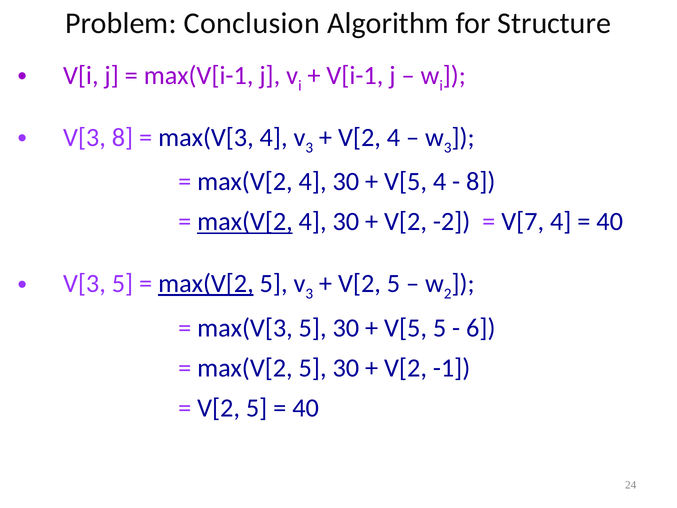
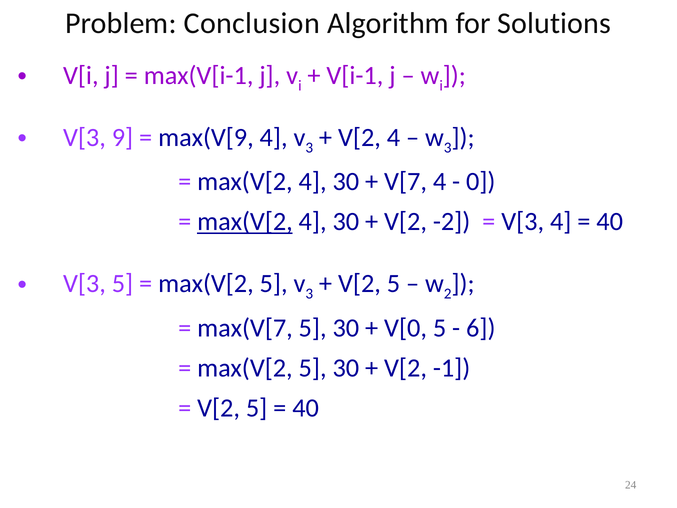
Structure: Structure -> Solutions (554, 23)
V[3 8: 8 -> 9 (122, 137)
max(V[3: max(V[3 -> max(V[9 (206, 137)
V[5: V[5 -> V[7 (406, 182)
8: 8 -> 0 (481, 182)
V[7: V[7 -> V[3 (523, 222)
max(V[2 underline: present -> none (206, 284)
max(V[3: max(V[3 -> max(V[7 (245, 328)
V[5: V[5 -> V[0 (406, 328)
